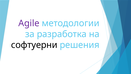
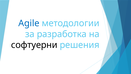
Agile colour: purple -> blue (29, 23)
